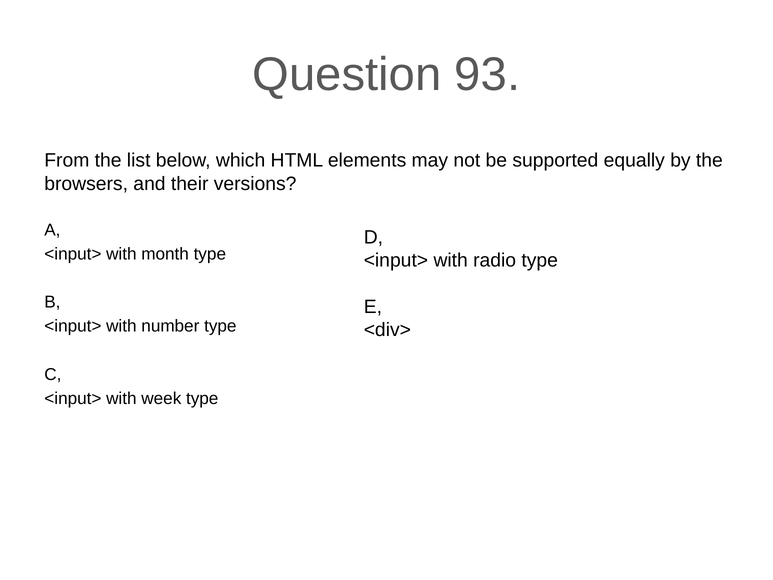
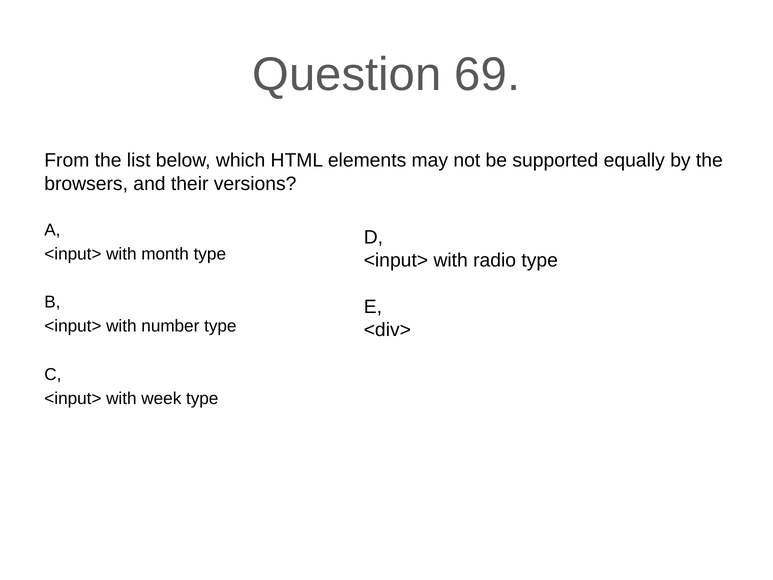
93: 93 -> 69 (487, 75)
